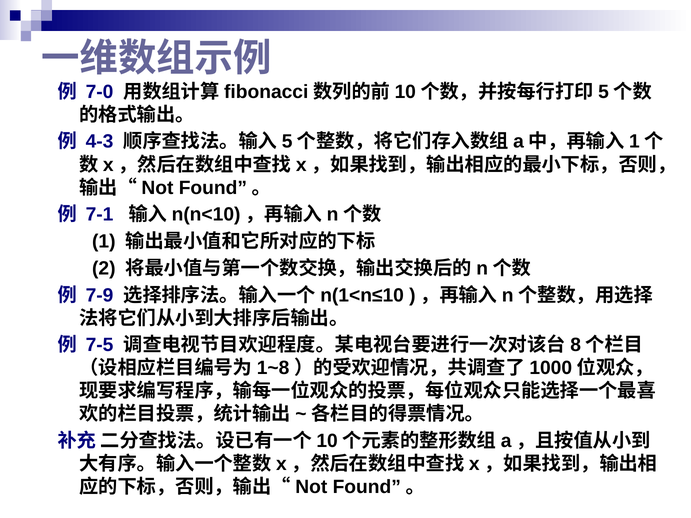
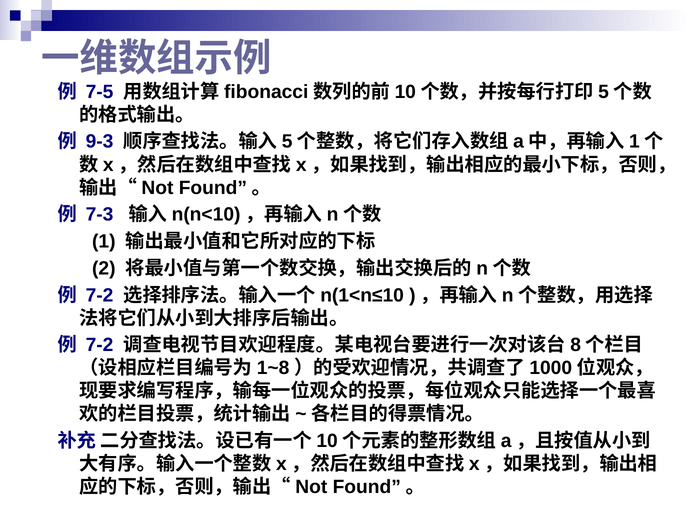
7-0: 7-0 -> 7-5 (100, 92)
4-3: 4-3 -> 9-3 (100, 142)
7-1: 7-1 -> 7-3 (100, 215)
7-9: 7-9 -> 7-2 (100, 295)
7-5: 7-5 -> 7-2 (100, 345)
